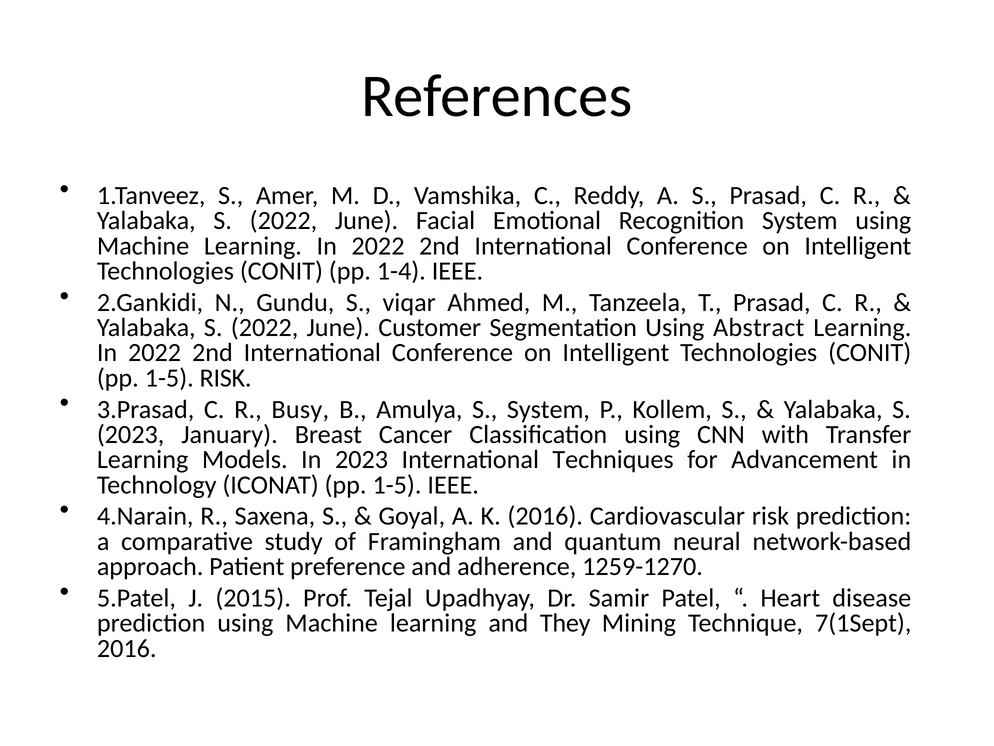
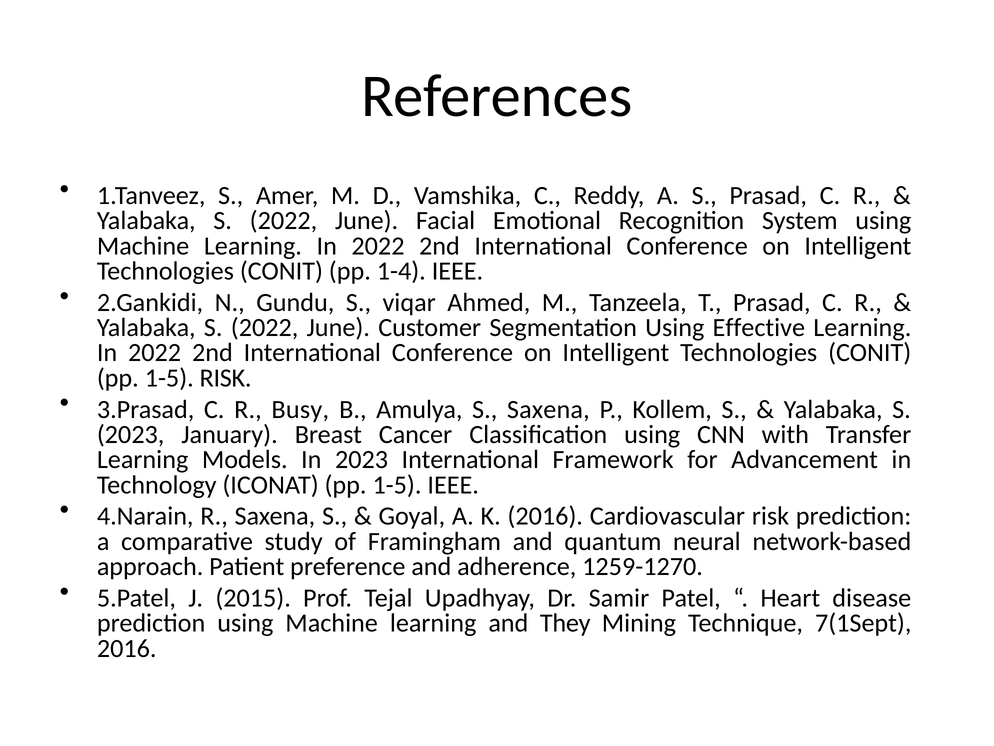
Abstract: Abstract -> Effective (759, 327)
S System: System -> Saxena (548, 409)
Techniques: Techniques -> Framework (613, 459)
